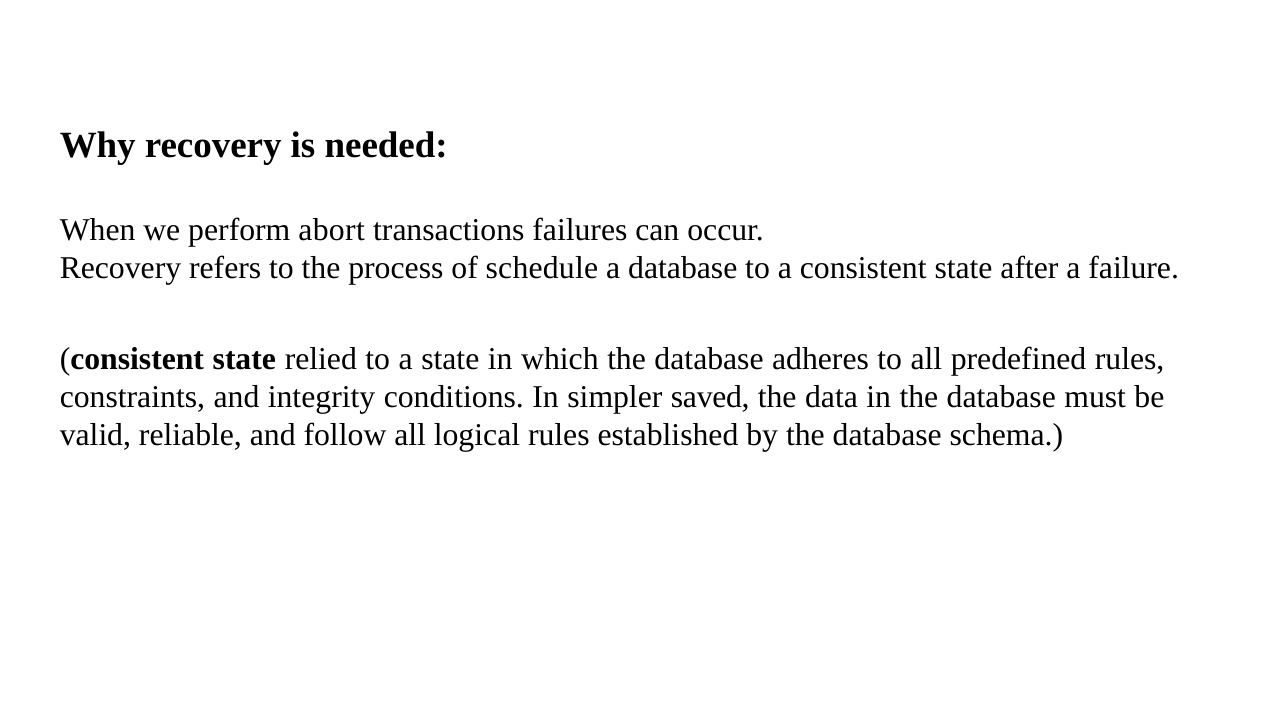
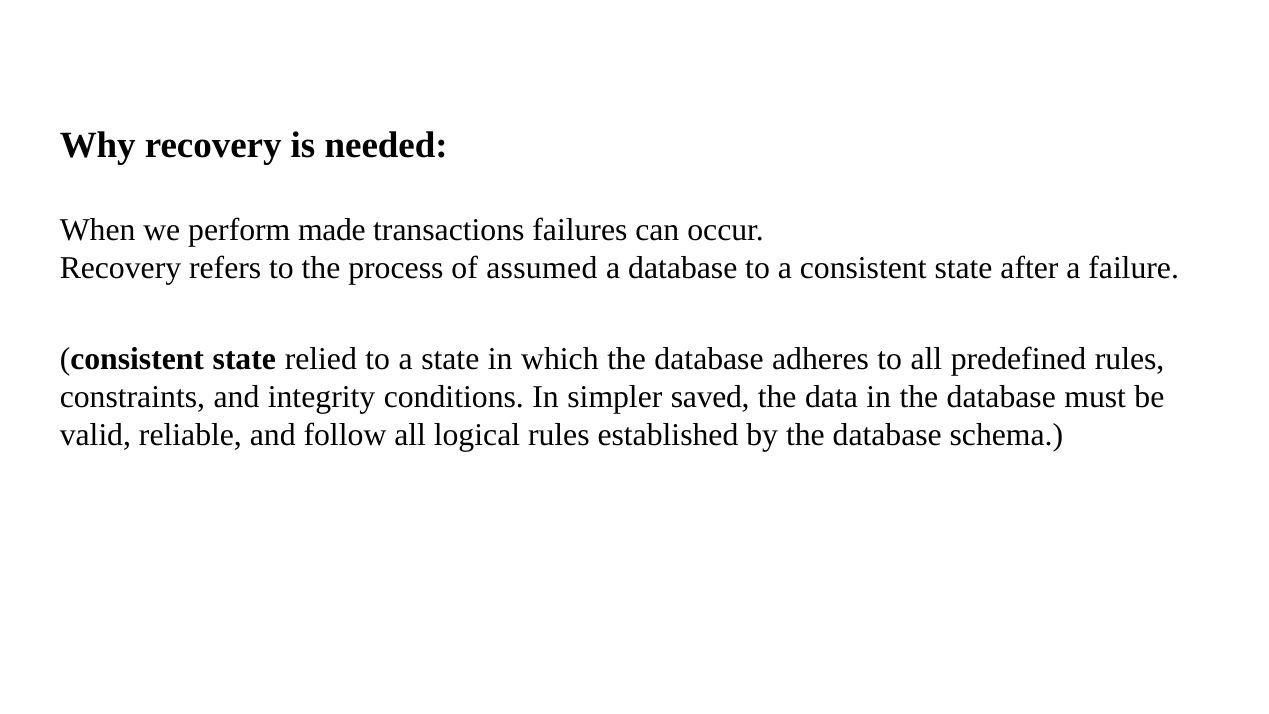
abort: abort -> made (332, 230)
schedule: schedule -> assumed (542, 268)
